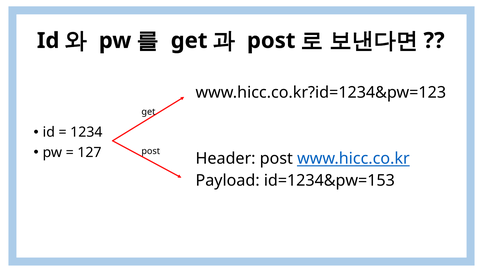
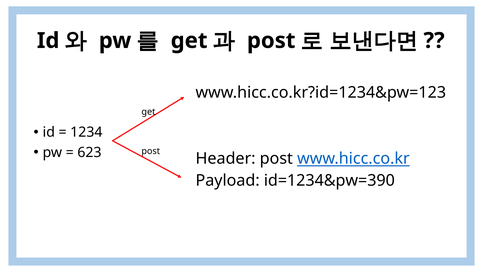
127: 127 -> 623 (89, 152)
id=1234&pw=153: id=1234&pw=153 -> id=1234&pw=390 (329, 180)
